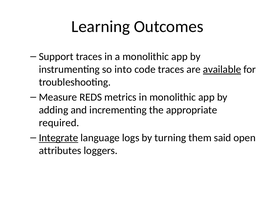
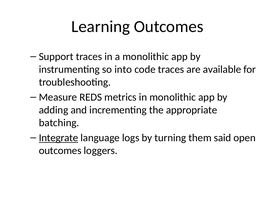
available underline: present -> none (222, 70)
required: required -> batching (59, 123)
attributes: attributes -> outcomes (60, 151)
